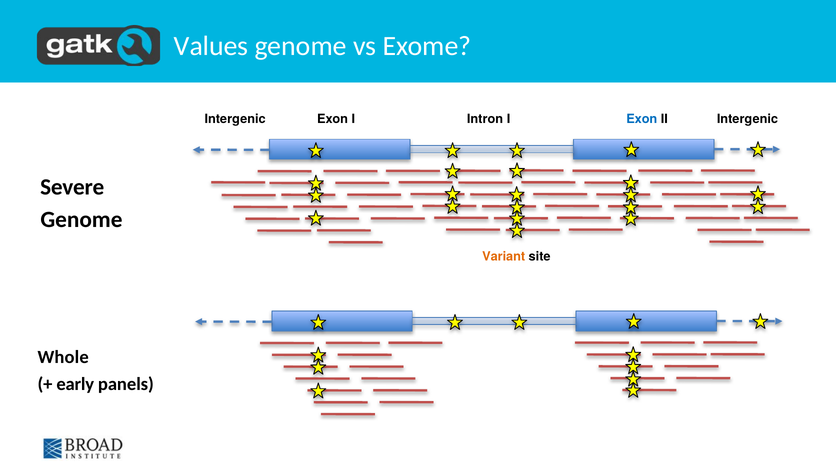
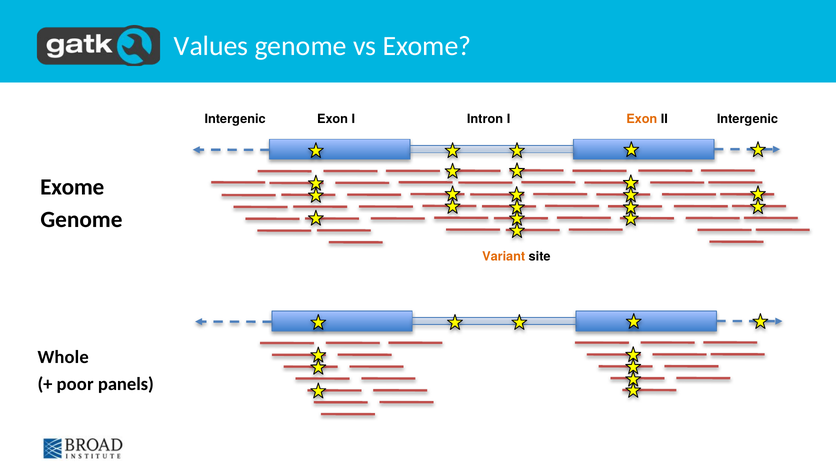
Exon colour: blue -> orange (642, 119)
Severe: Severe -> Exome (72, 187)
early: early -> poor (75, 384)
